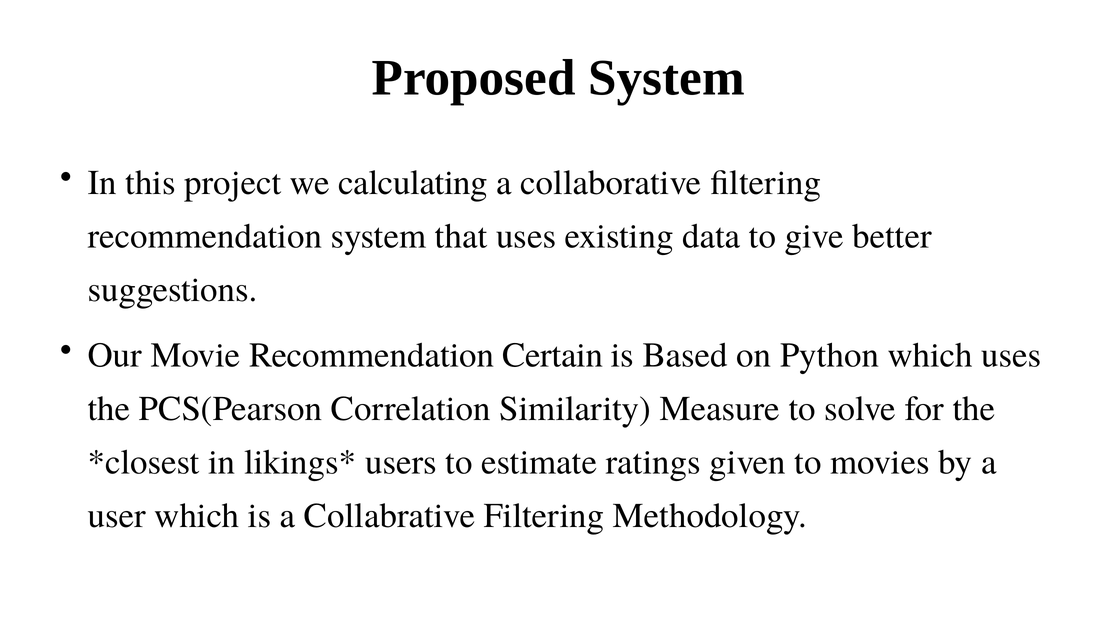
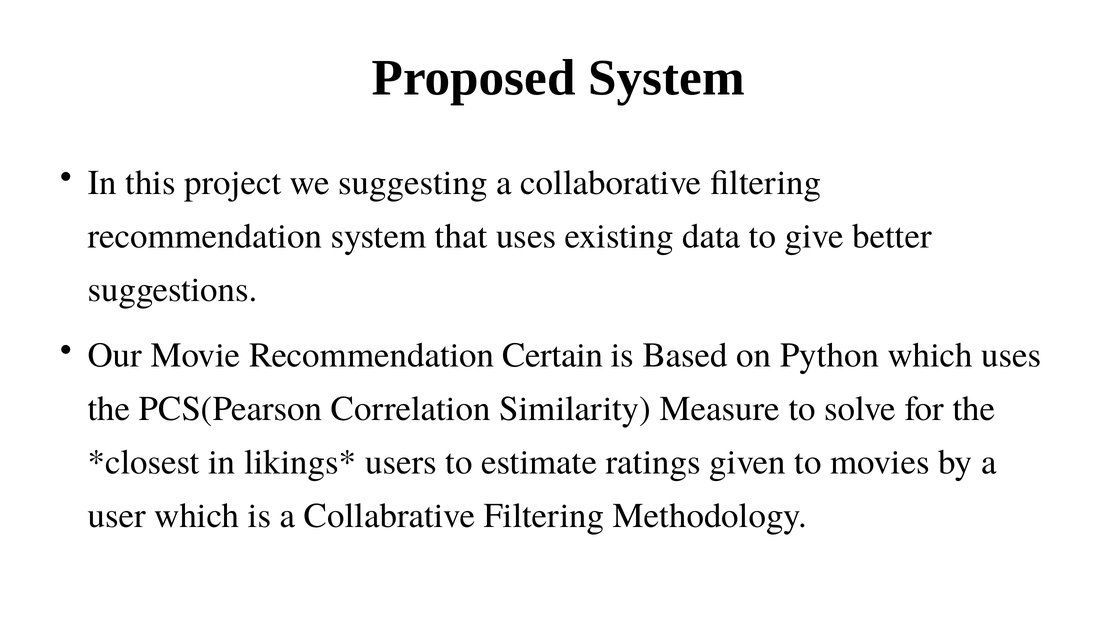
calculating: calculating -> suggesting (413, 183)
